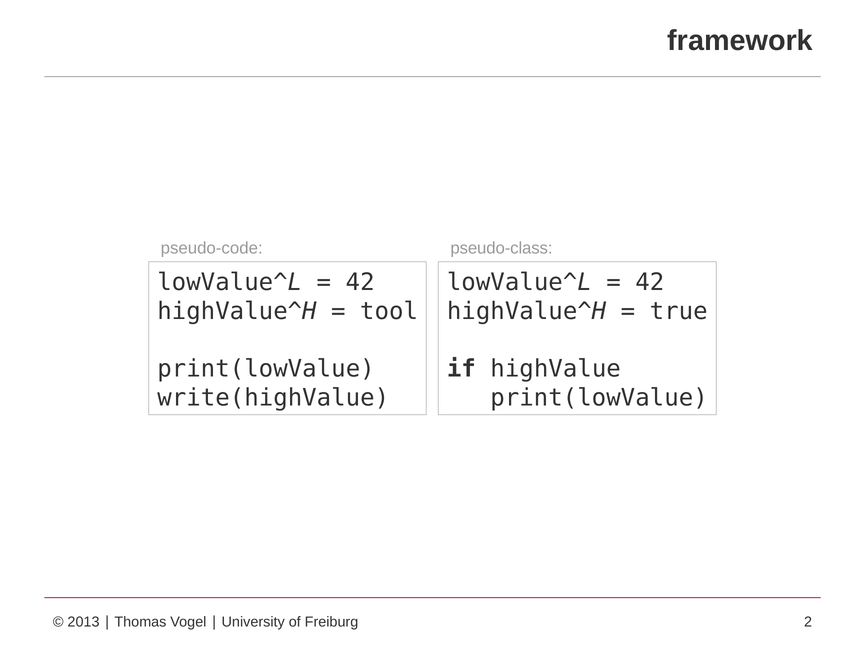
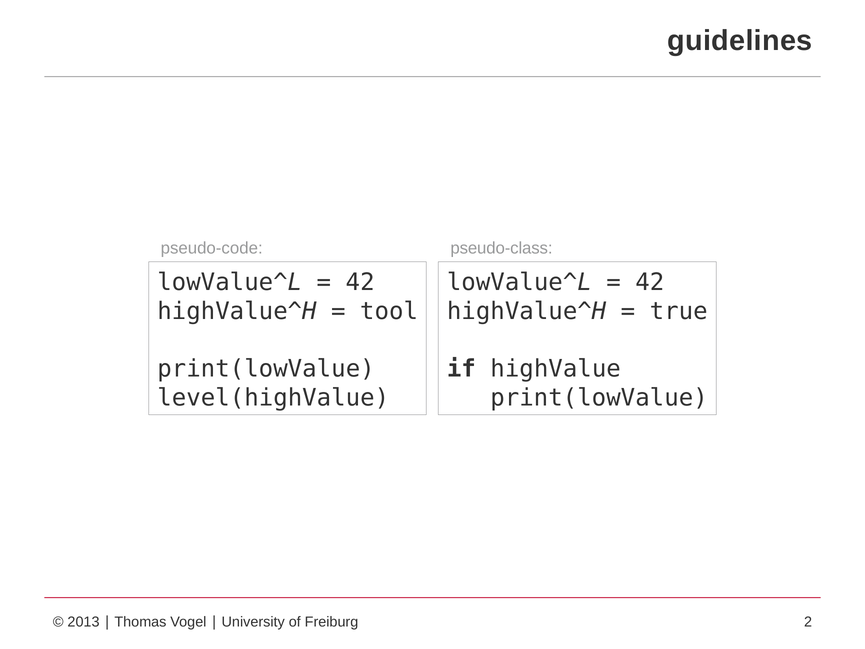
framework: framework -> guidelines (740, 41)
write(highValue: write(highValue -> level(highValue (273, 397)
